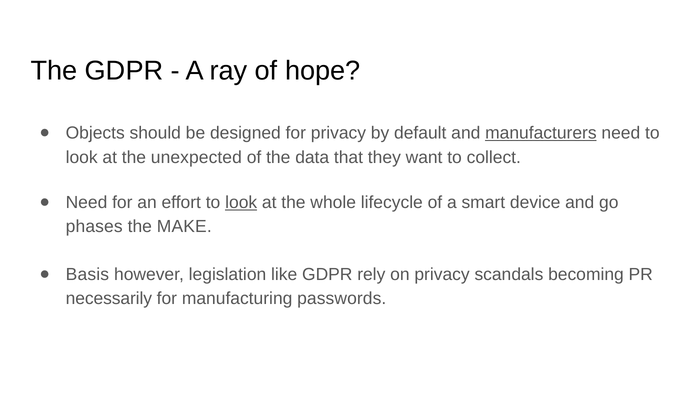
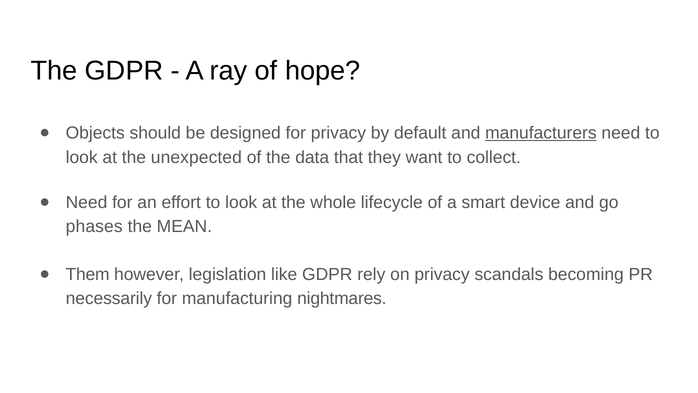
look underline: present -> none (241, 202)
MAKE: MAKE -> MEAN (184, 226)
Basis: Basis -> Them (88, 274)
passwords: passwords -> nightmares (342, 298)
